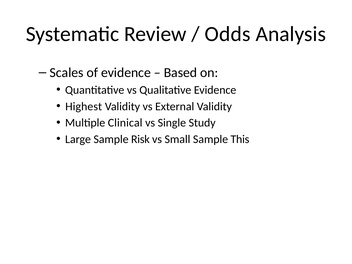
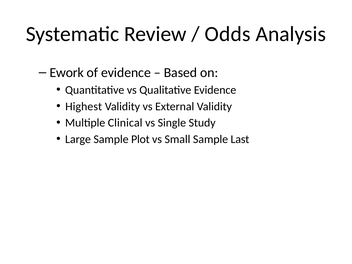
Scales: Scales -> Ework (67, 73)
Risk: Risk -> Plot (140, 139)
This: This -> Last (240, 139)
